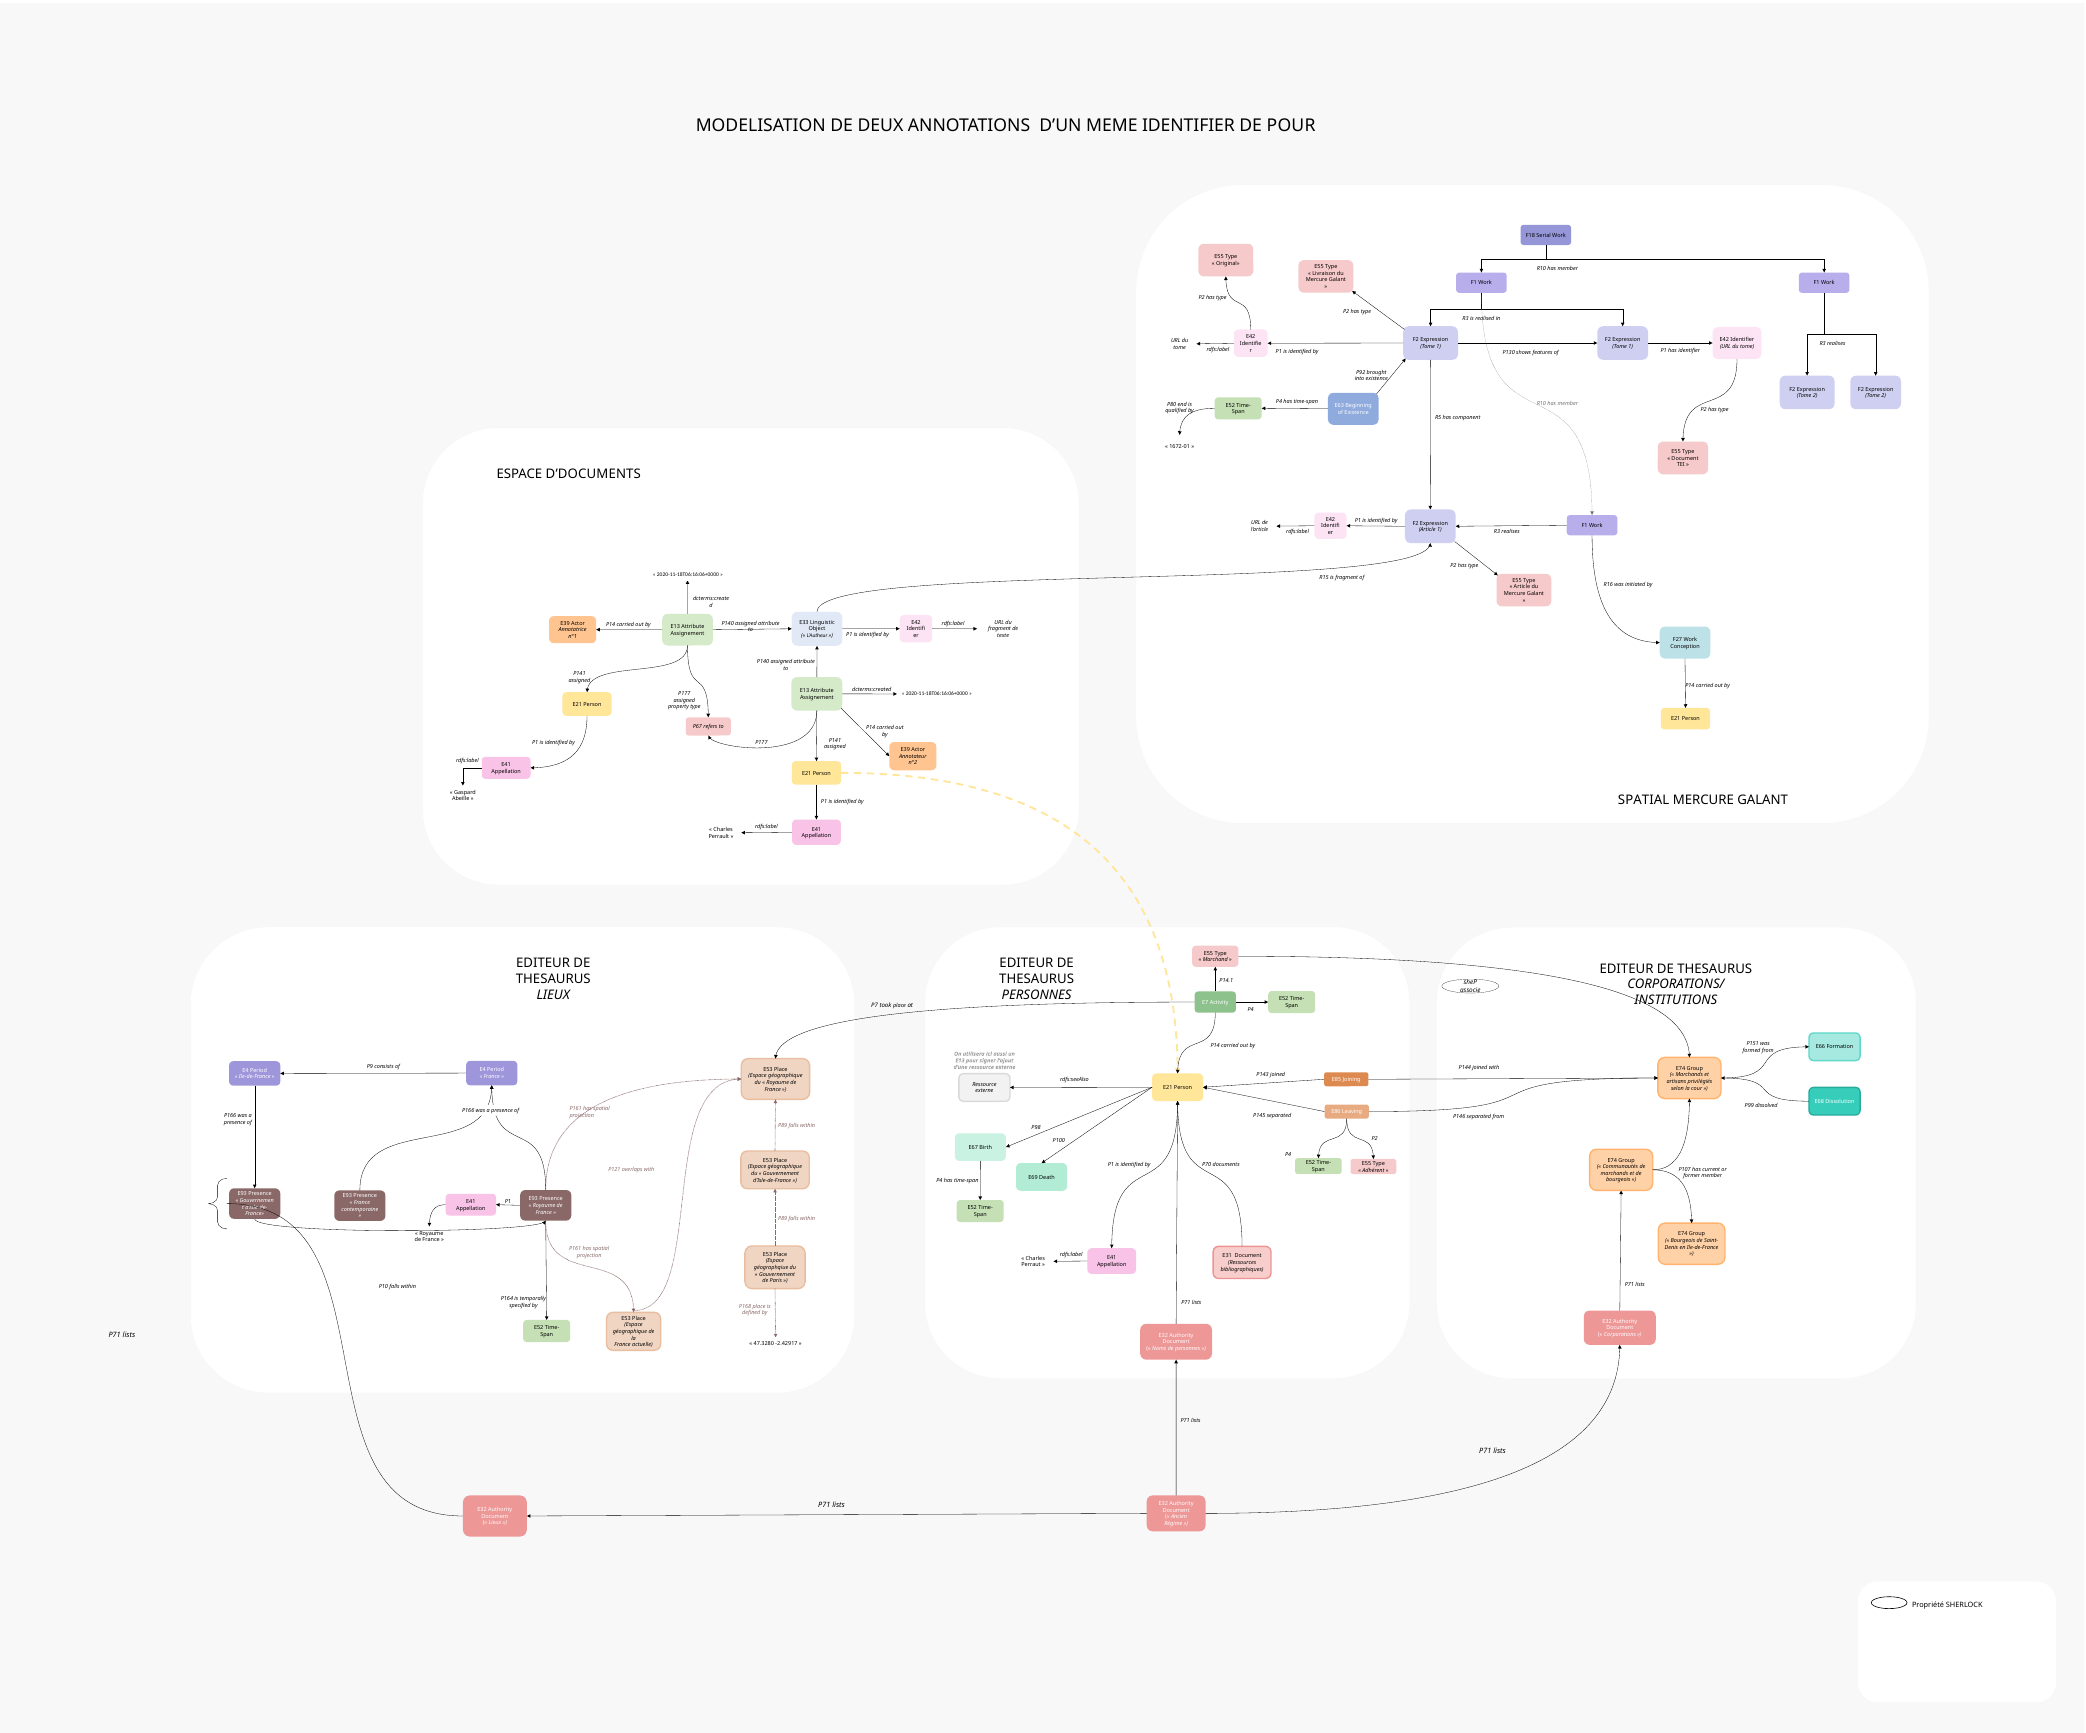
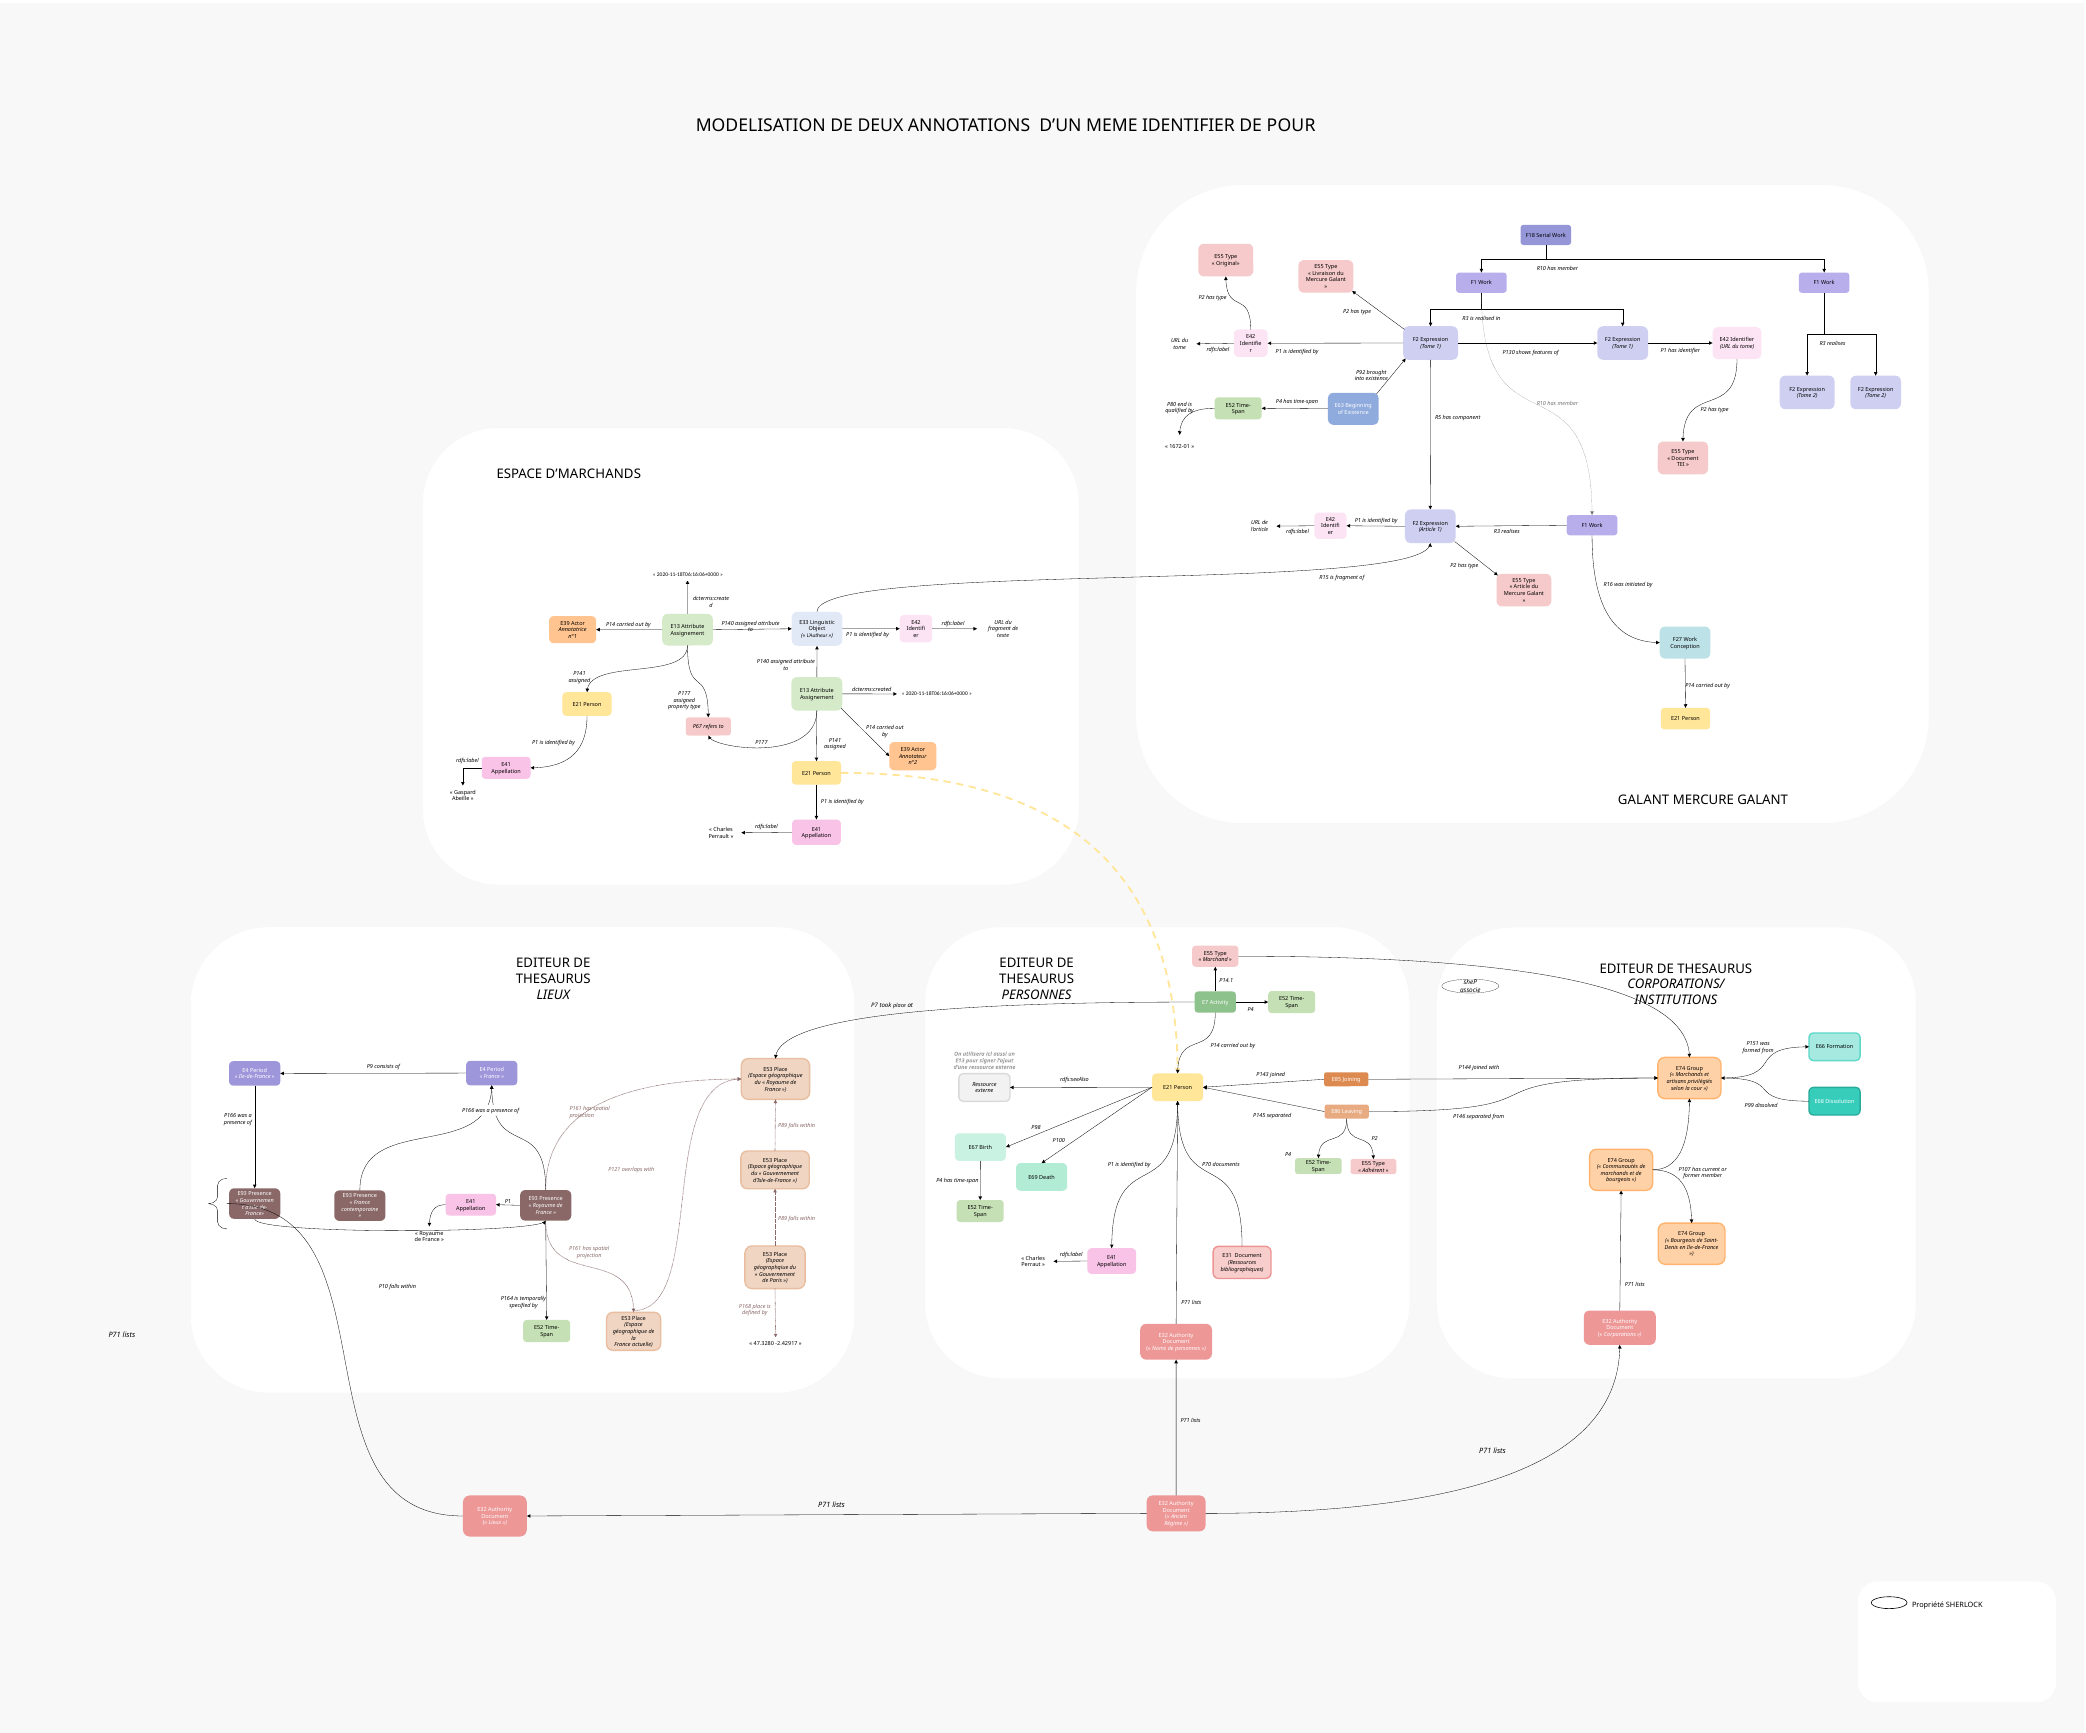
D’DOCUMENTS: D’DOCUMENTS -> D’MARCHANDS (593, 474)
SPATIAL: SPATIAL -> GALANT (1644, 801)
